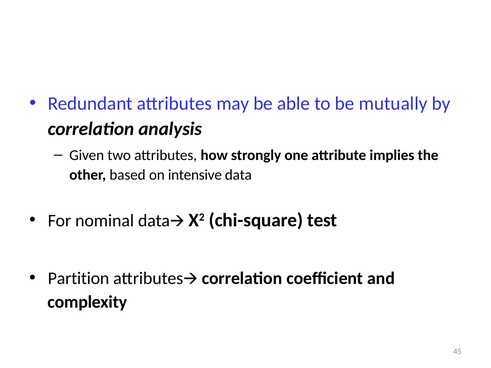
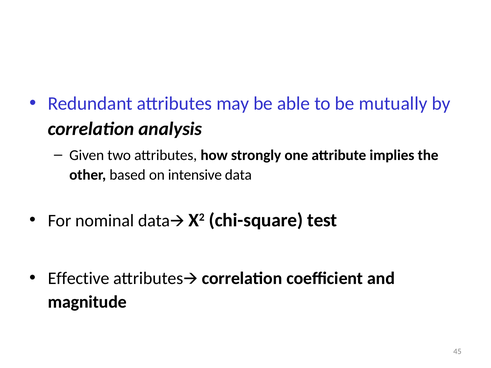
Partition: Partition -> Effective (79, 278)
complexity: complexity -> magnitude (87, 302)
